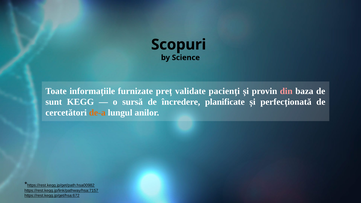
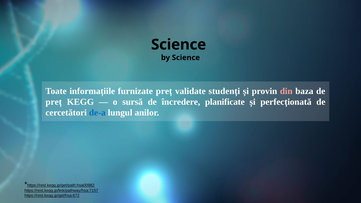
Scopuri: Scopuri -> Science (179, 45)
pacienți: pacienți -> studenți (224, 91)
sunt: sunt -> preț (54, 102)
de-a colour: orange -> blue (97, 113)
